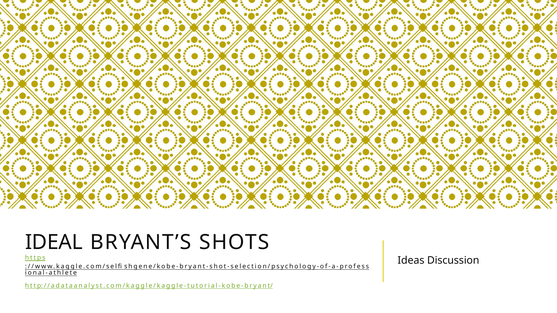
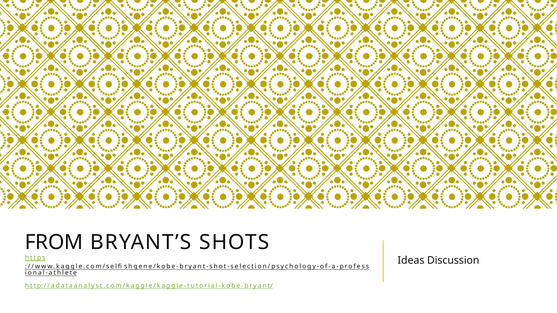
IDEAL: IDEAL -> FROM (54, 243)
